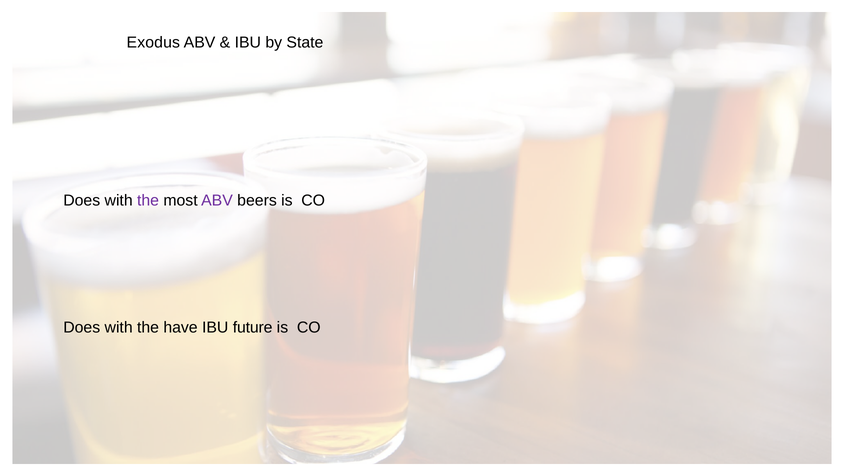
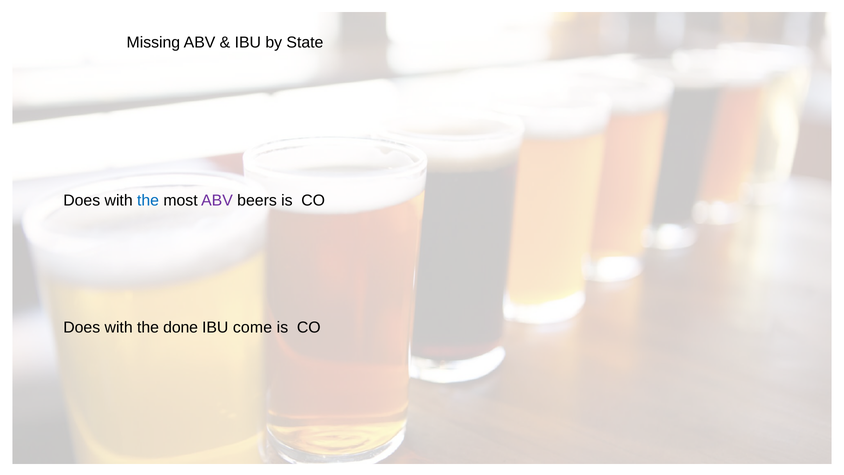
Exodus: Exodus -> Missing (153, 42)
the colour: purple -> blue (148, 201)
have: have -> done (181, 327)
future: future -> come (252, 327)
